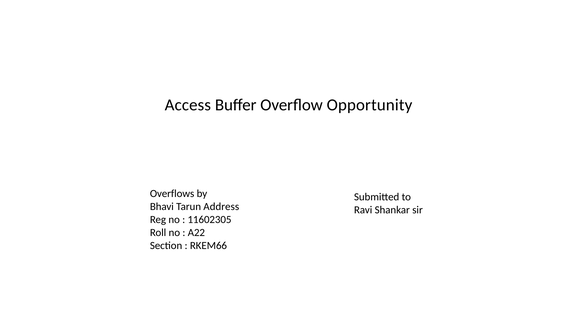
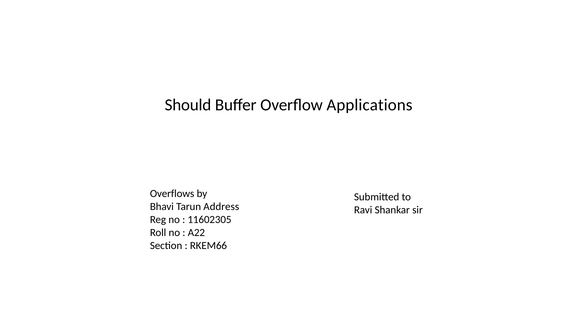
Access: Access -> Should (188, 105)
Opportunity: Opportunity -> Applications (370, 105)
